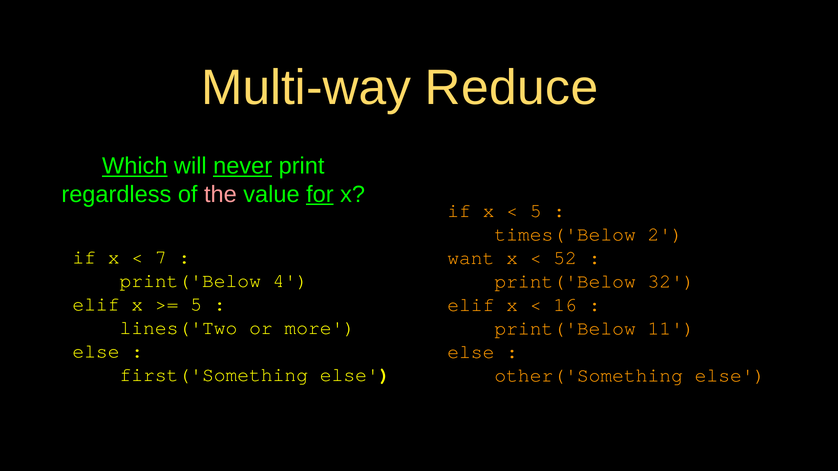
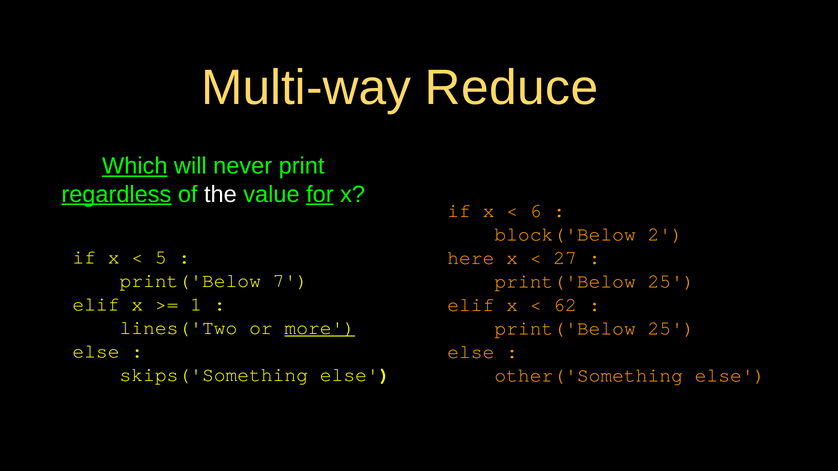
never underline: present -> none (243, 166)
regardless underline: none -> present (116, 194)
the colour: pink -> white (220, 194)
5: 5 -> 6 (536, 211)
times('Below: times('Below -> block('Below (565, 234)
7: 7 -> 5 (161, 257)
want: want -> here (471, 258)
52: 52 -> 27 (565, 258)
4: 4 -> 7 (290, 281)
32: 32 -> 25 (671, 282)
5: 5 -> 1 (196, 304)
16: 16 -> 62 (565, 305)
more underline: none -> present (320, 328)
11: 11 -> 25 (671, 329)
first('Something: first('Something -> skips('Something (214, 375)
